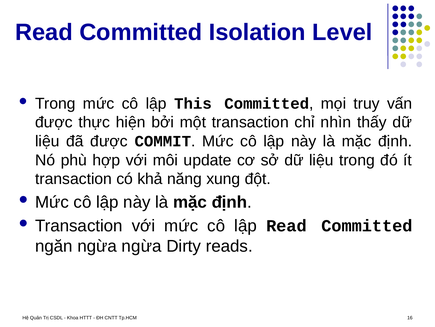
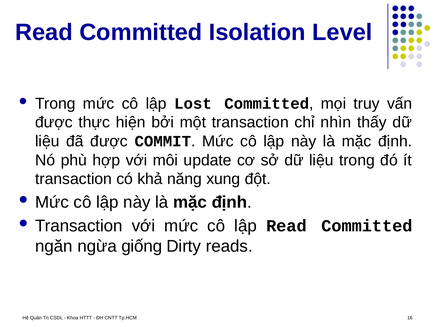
This: This -> Lost (193, 103)
ngừa ngừa: ngừa -> giống (142, 246)
